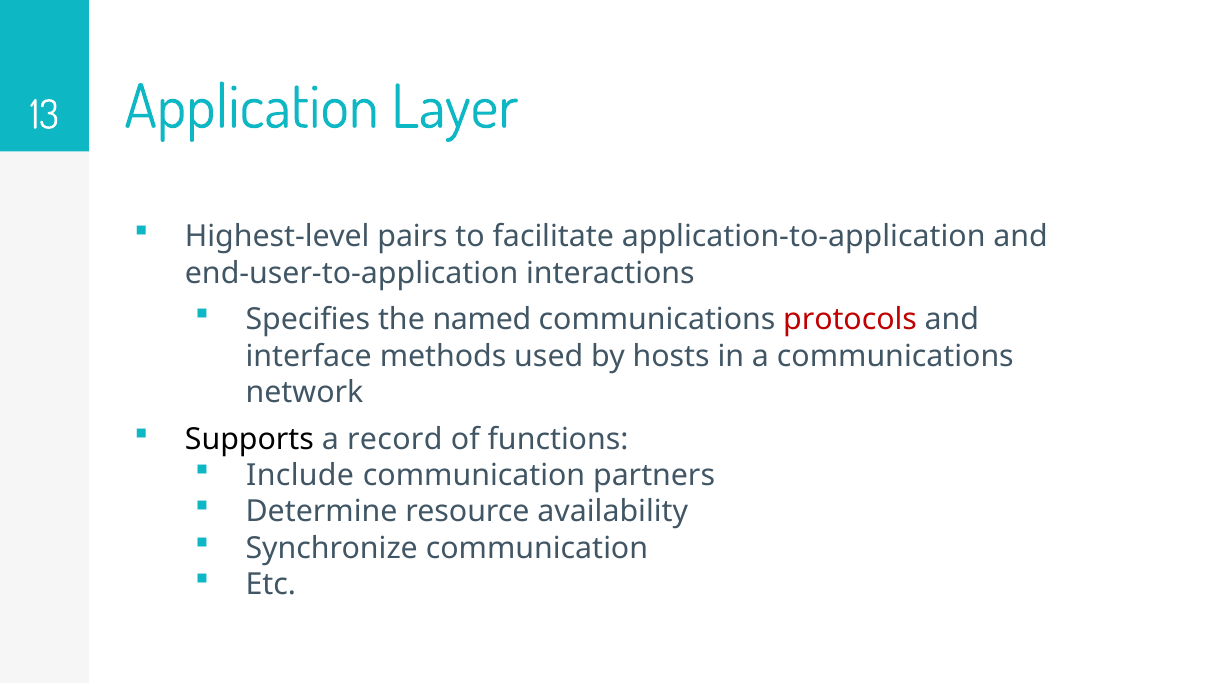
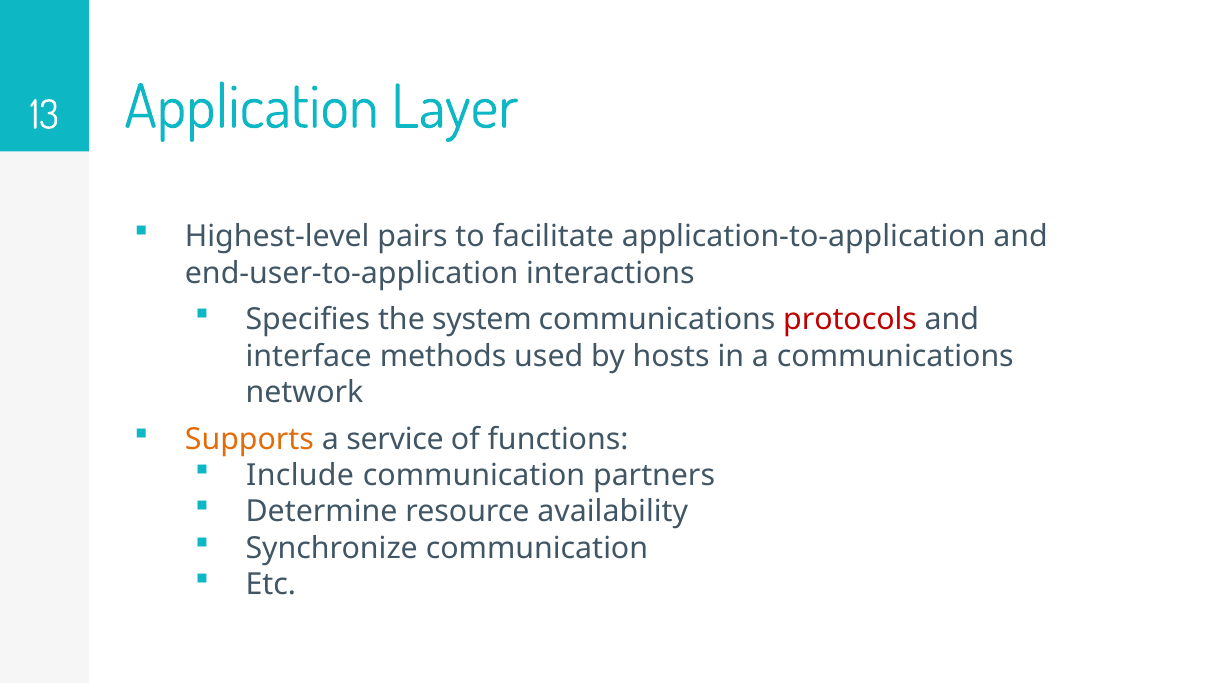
named: named -> system (482, 320)
Supports colour: black -> orange (249, 439)
record: record -> service (395, 439)
